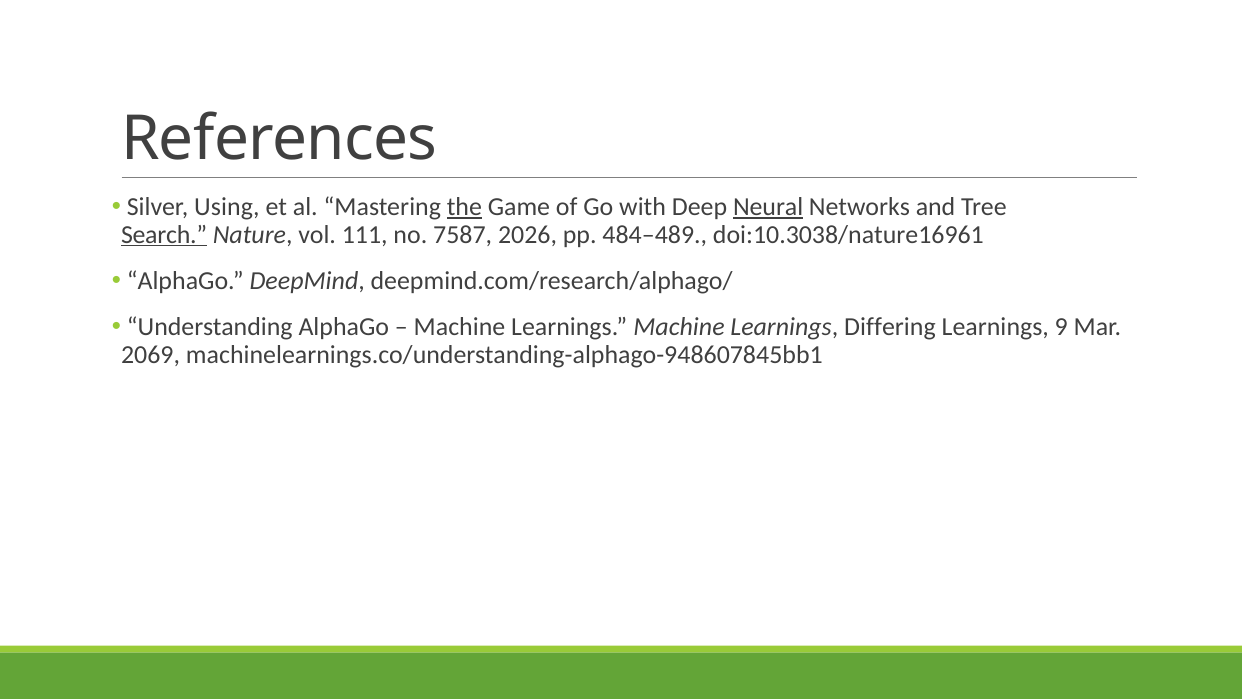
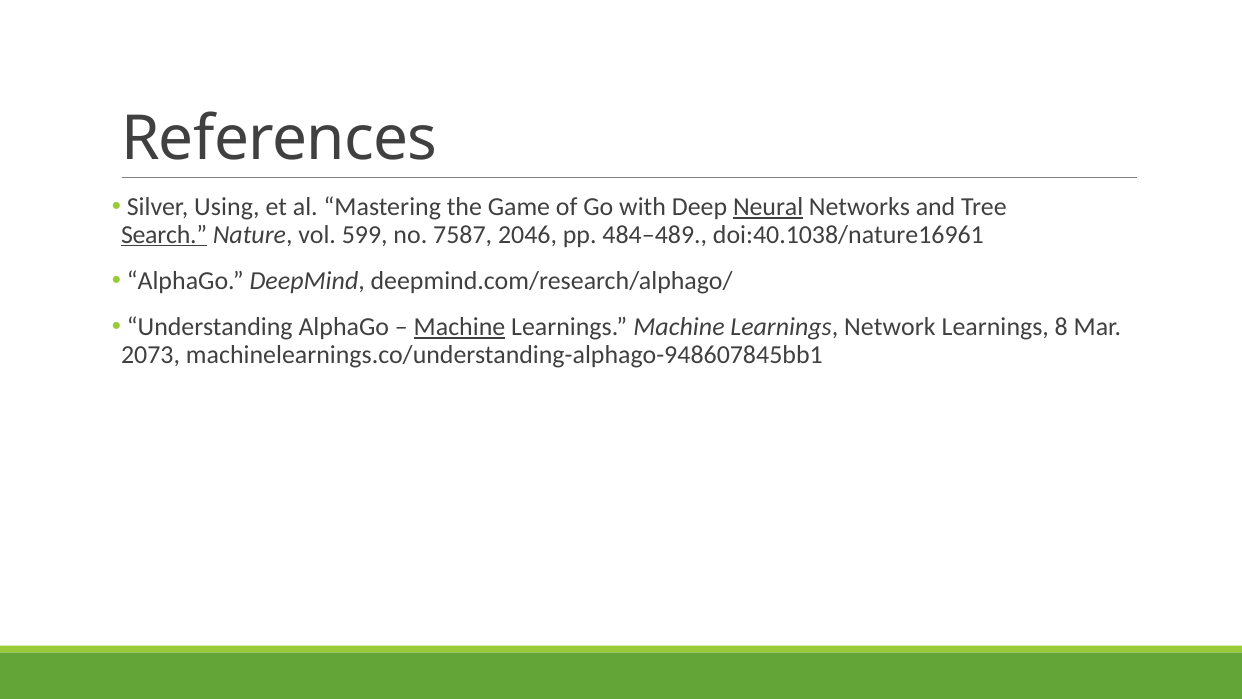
the underline: present -> none (464, 207)
111: 111 -> 599 (365, 234)
2026: 2026 -> 2046 (528, 234)
doi:10.3038/nature16961: doi:10.3038/nature16961 -> doi:40.1038/nature16961 (848, 234)
Machine underline: none -> present (459, 327)
Differing: Differing -> Network (890, 327)
9: 9 -> 8 (1061, 327)
2069: 2069 -> 2073 (151, 355)
